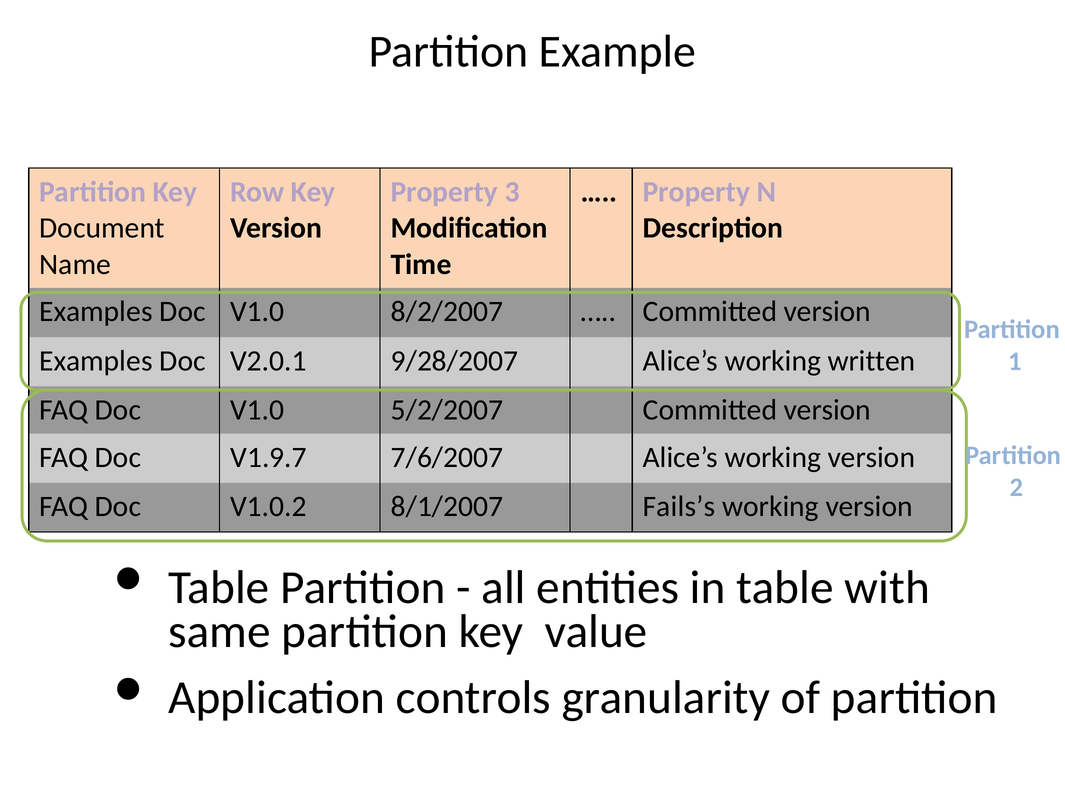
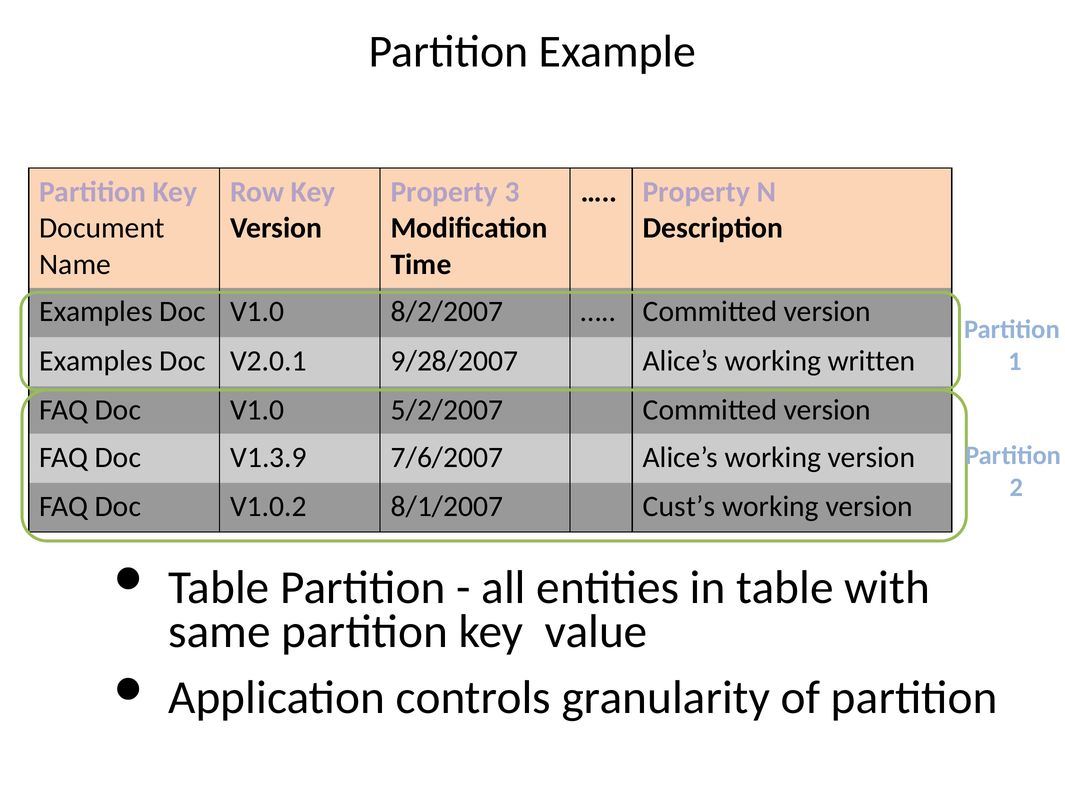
V1.9.7: V1.9.7 -> V1.3.9 (269, 457)
Fails’s: Fails’s -> Cust’s (679, 506)
